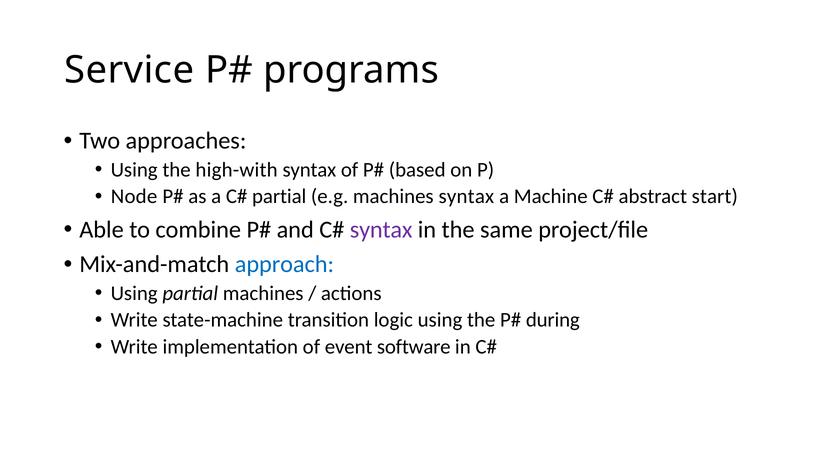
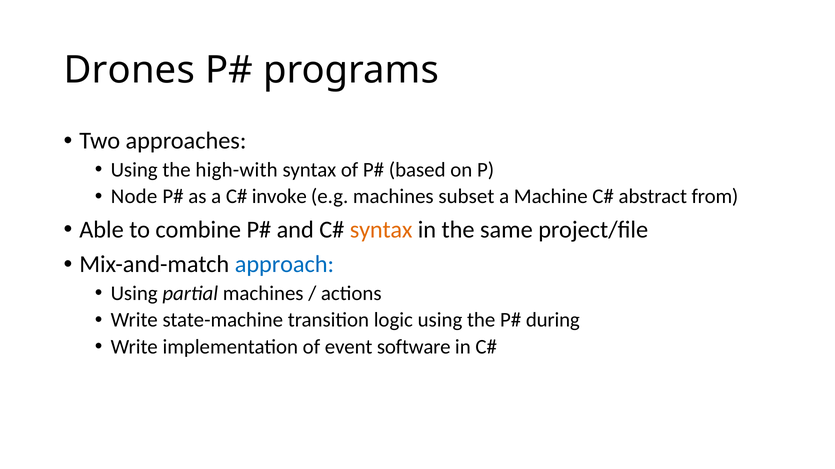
Service: Service -> Drones (129, 70)
partial: partial -> invoke (279, 197)
machines syntax: syntax -> subset (466, 197)
start: start -> from (715, 197)
syntax colour: purple -> orange (381, 230)
